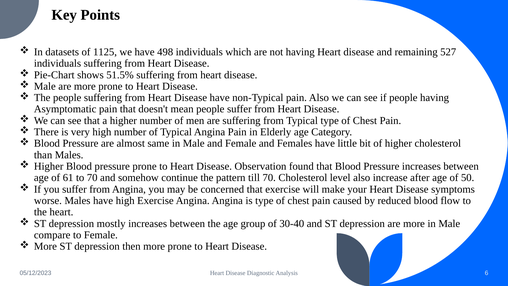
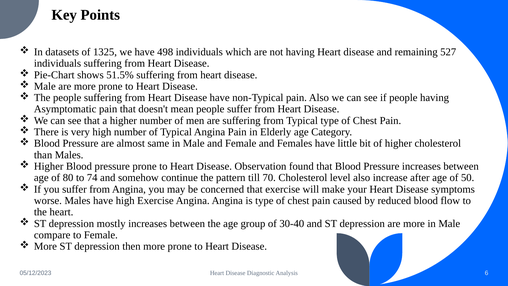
1125: 1125 -> 1325 (105, 52)
61: 61 -> 80 (68, 178)
to 70: 70 -> 74 (92, 178)
